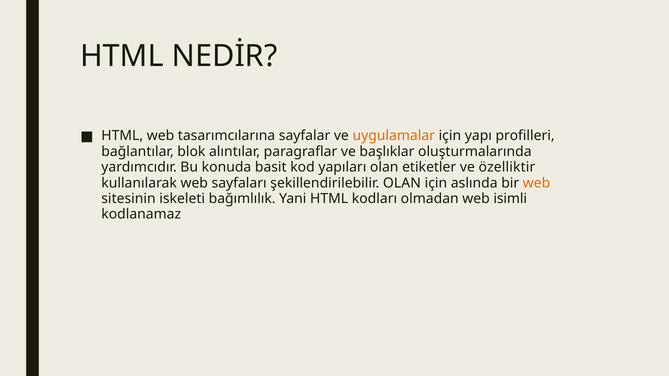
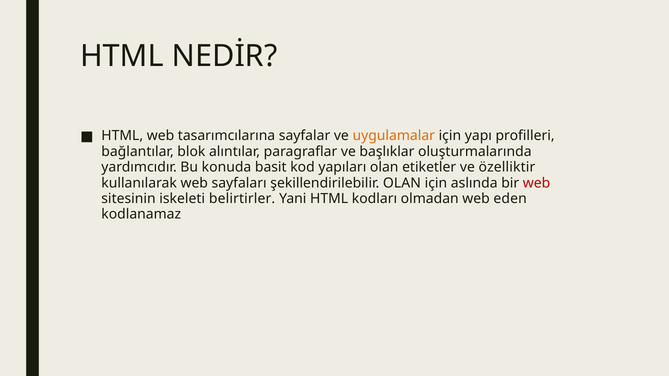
web colour: orange -> red (537, 183)
bağımlılık: bağımlılık -> belirtirler (242, 199)
isimli: isimli -> eden (510, 199)
